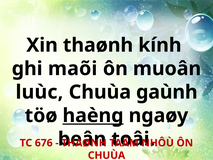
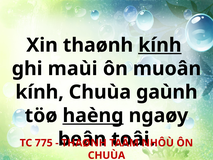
kính underline: none -> present (160, 45)
maõi: maõi -> maùi (73, 69)
luùc: luùc -> kính (40, 92)
676: 676 -> 775 (44, 143)
